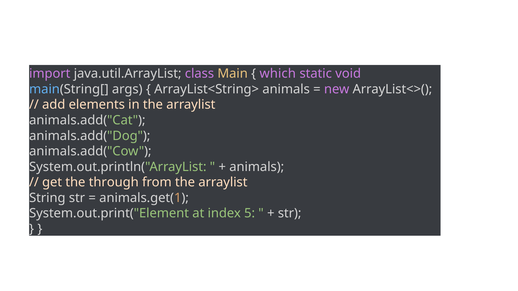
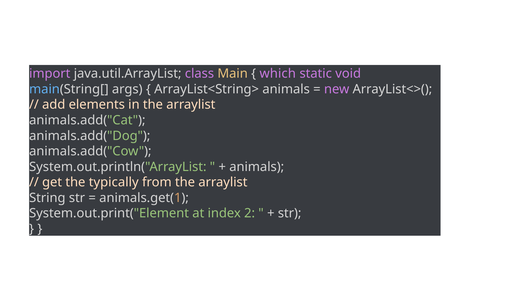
through: through -> typically (114, 183)
5: 5 -> 2 (250, 214)
